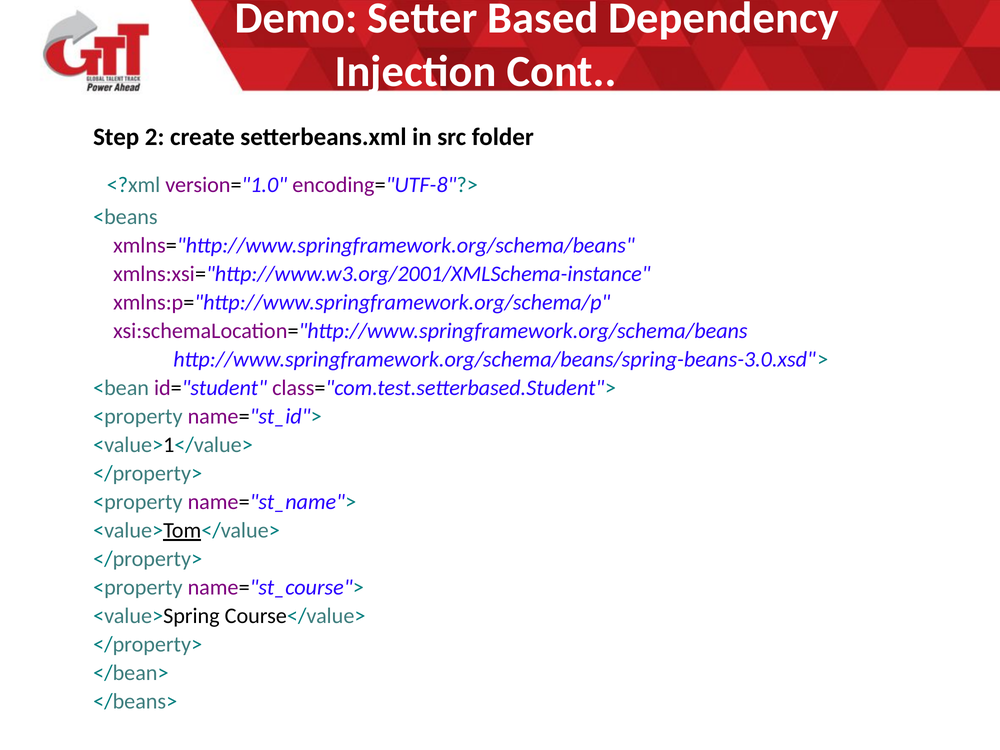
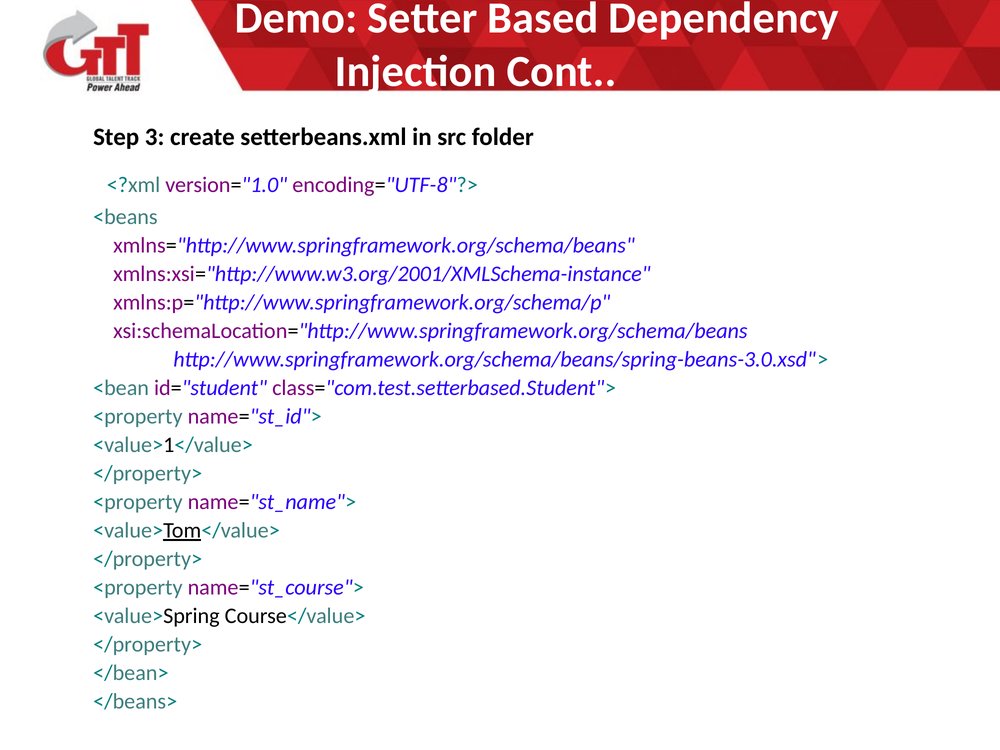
2: 2 -> 3 (155, 137)
